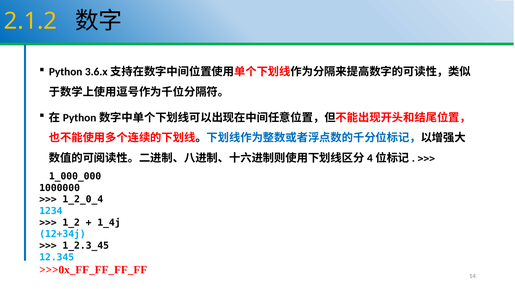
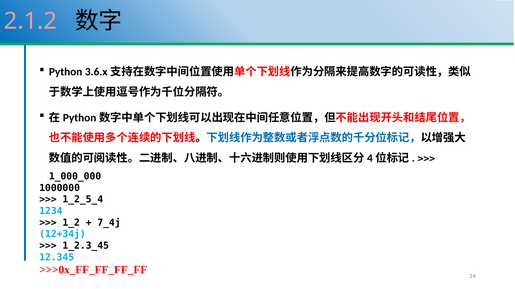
2.1.2 colour: yellow -> pink (30, 21)
1_2_0_4: 1_2_0_4 -> 1_2_5_4 (83, 200)
1_4j: 1_4j -> 7_4j (109, 223)
